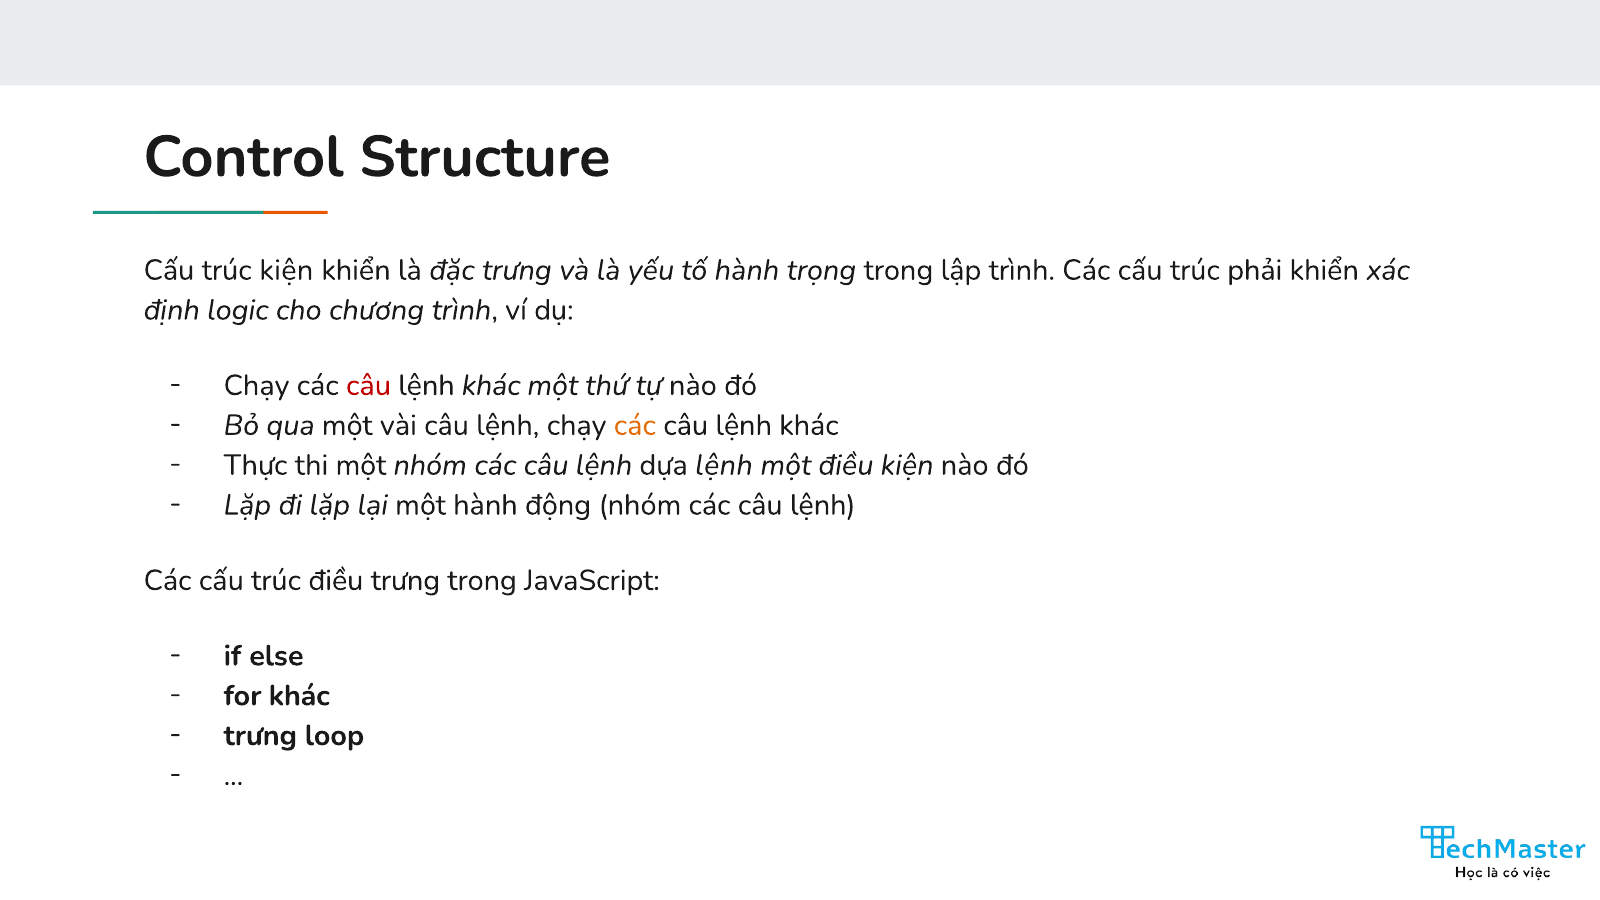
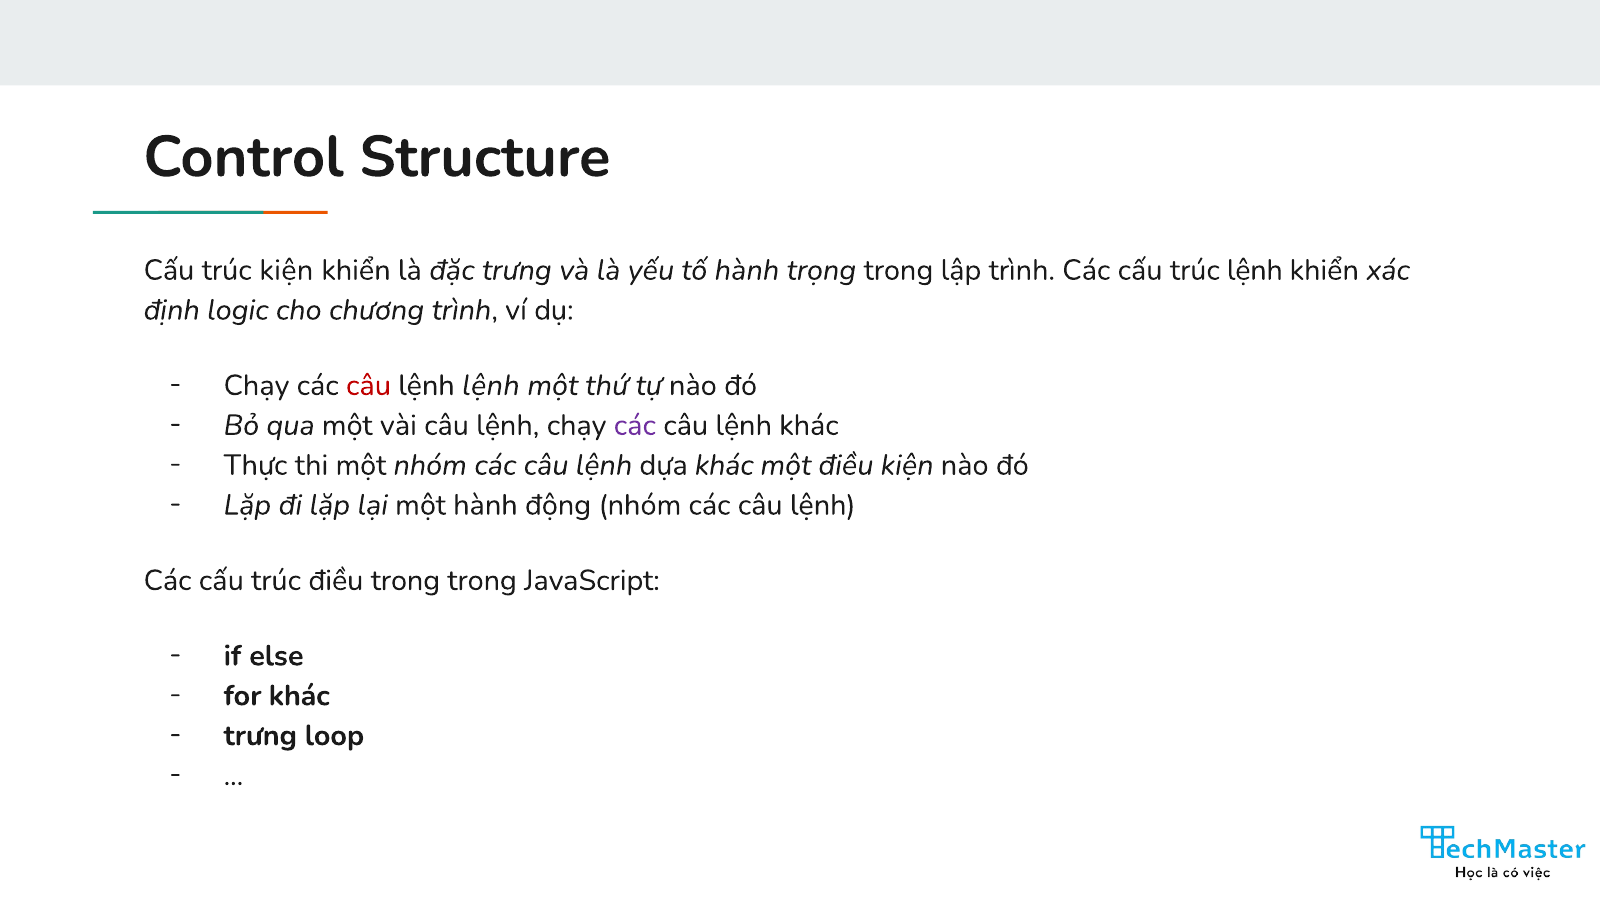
trúc phải: phải -> lệnh (1255, 270)
khác: khác -> lệnh (491, 385)
các colour: orange -> purple (635, 425)
dựa lệnh: lệnh -> khác (724, 465)
điều trưng: trưng -> trong (405, 580)
